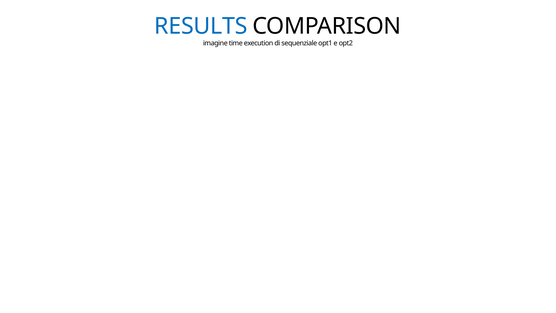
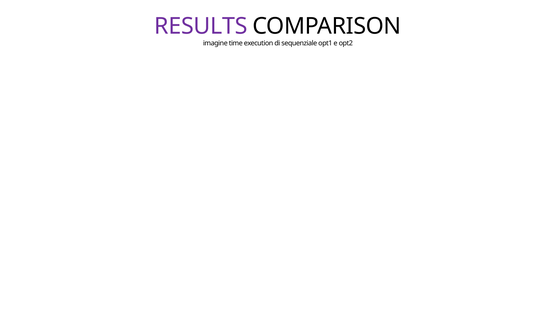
RESULTS colour: blue -> purple (201, 26)
